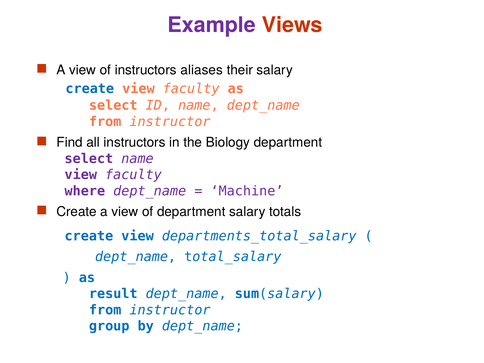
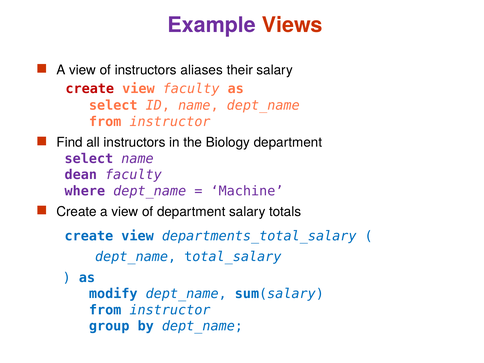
create colour: blue -> red (90, 89)
view: view -> dean (81, 175)
result: result -> modify (113, 294)
